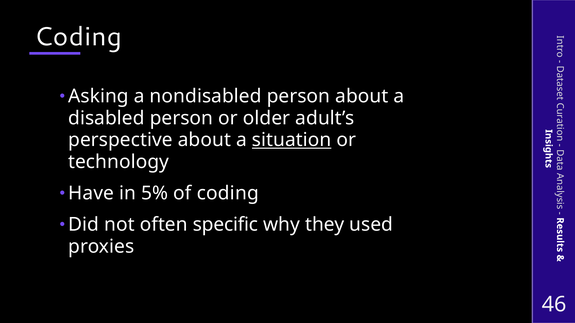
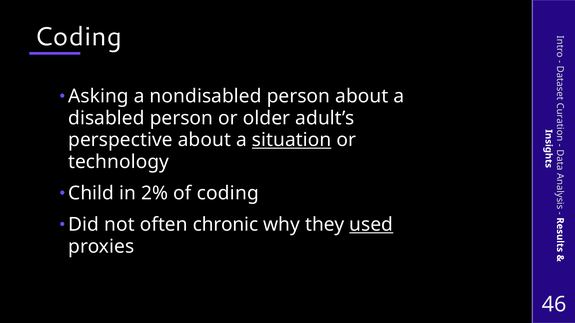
Have: Have -> Child (91, 194)
5%: 5% -> 2% (155, 194)
specific: specific -> chronic (226, 225)
used underline: none -> present (371, 225)
